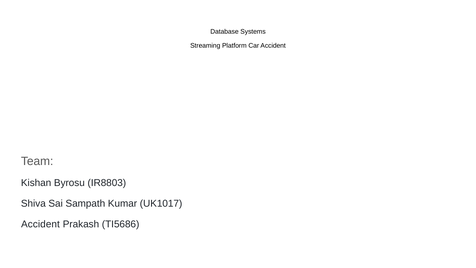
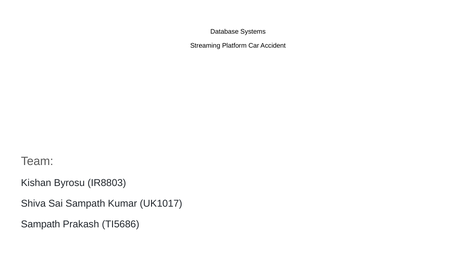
Accident: Accident -> Sampath (41, 224)
